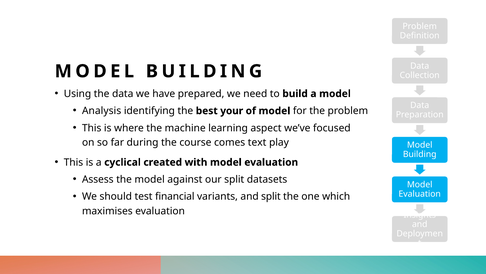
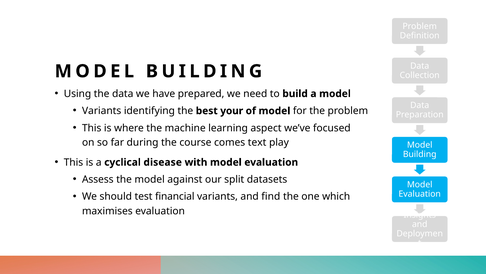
Analysis: Analysis -> Variants (102, 111)
created: created -> disease (163, 162)
and split: split -> find (271, 196)
